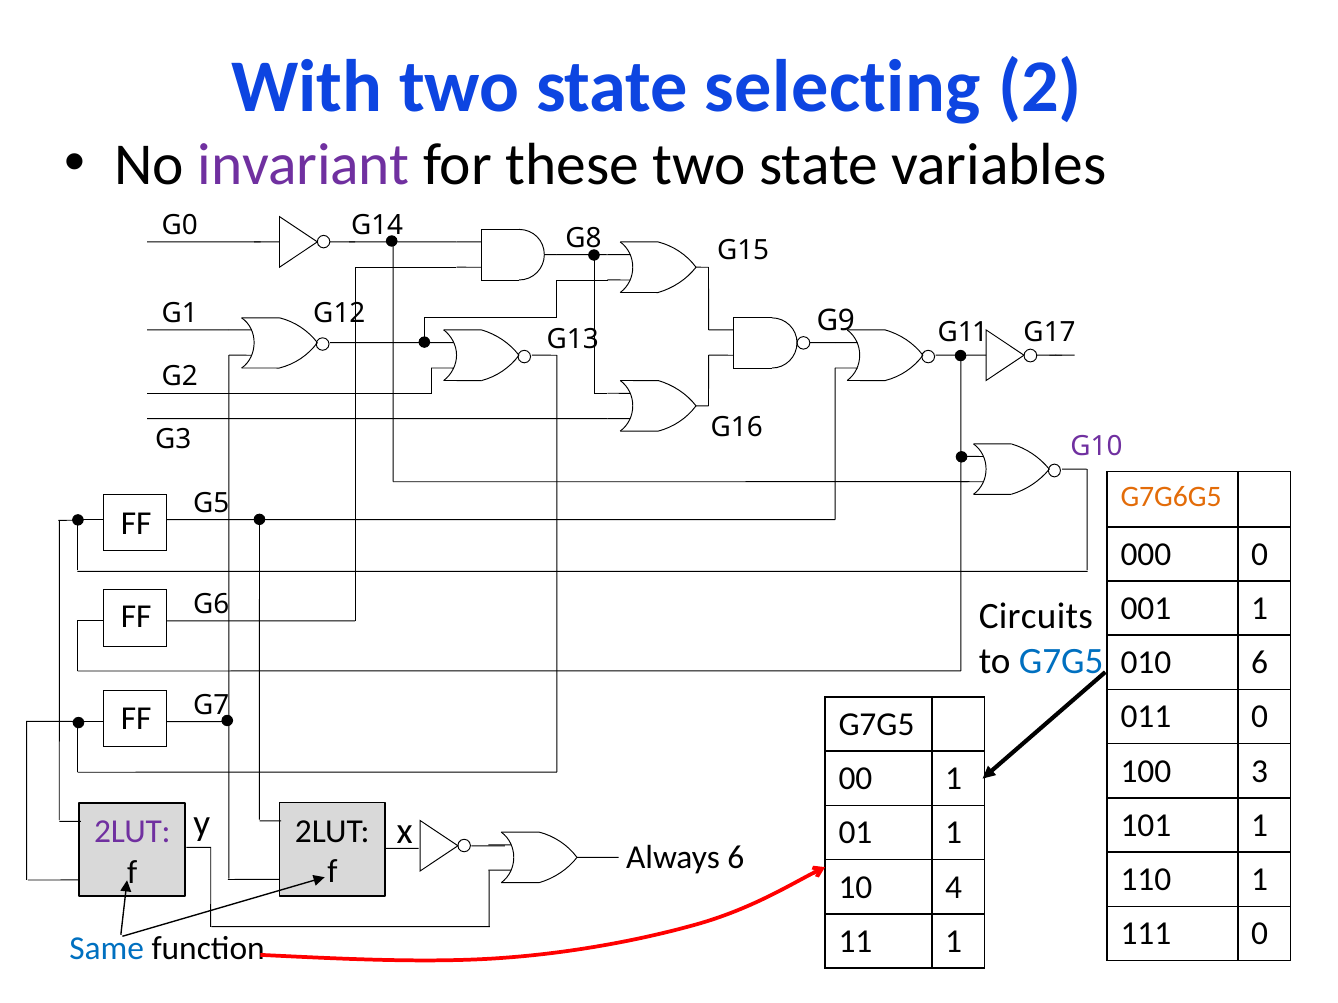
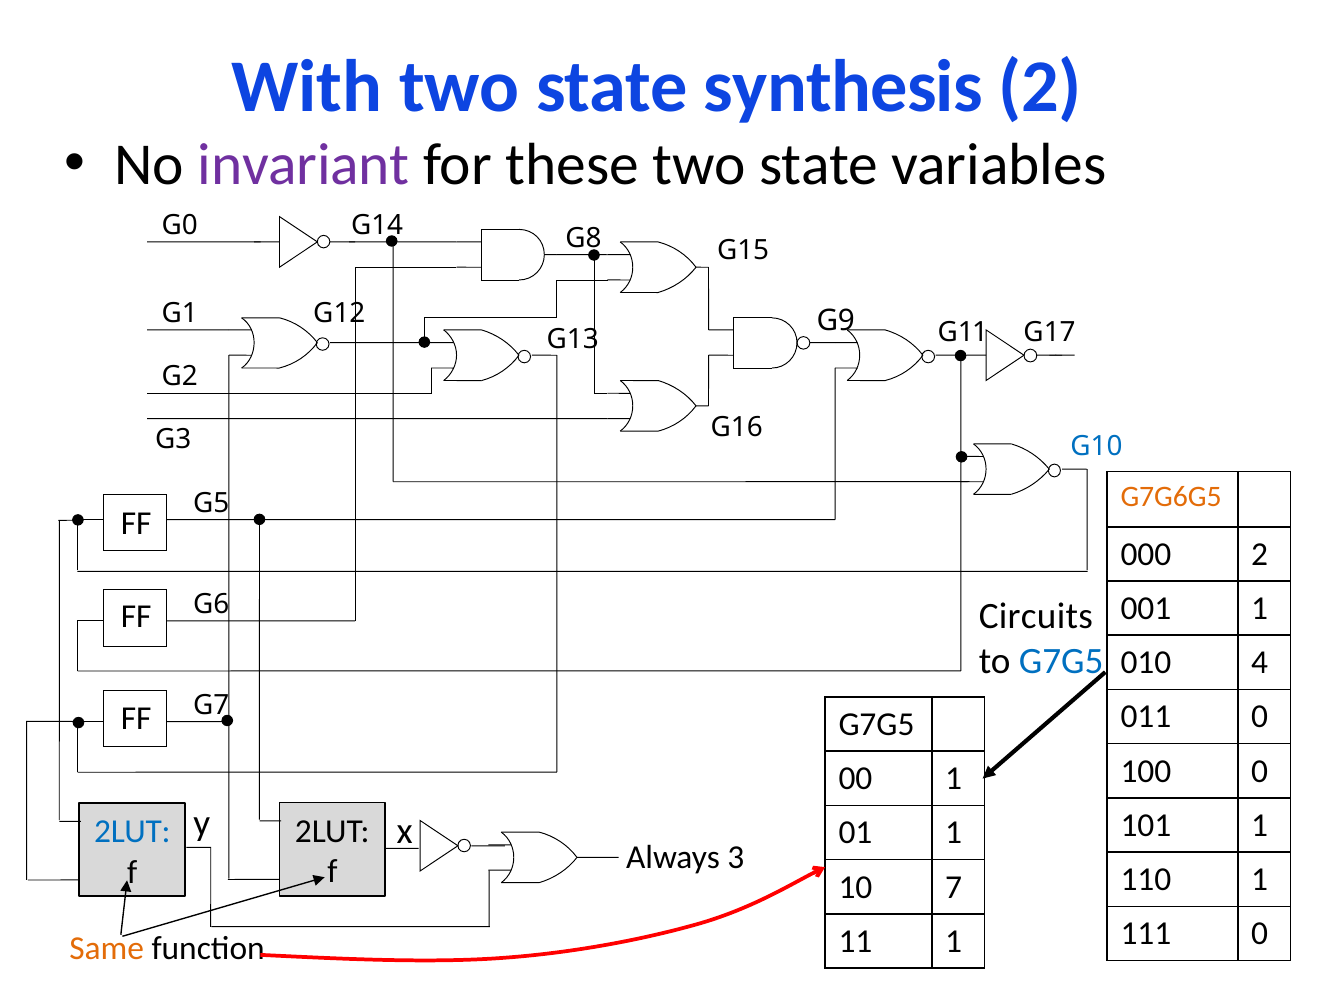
selecting: selecting -> synthesis (843, 87)
G10 colour: purple -> blue (1096, 446)
000 0: 0 -> 2 (1260, 555)
010 6: 6 -> 4 (1260, 663)
100 3: 3 -> 0 (1260, 772)
2LUT colour: purple -> blue (132, 832)
Always 6: 6 -> 3 (736, 858)
4: 4 -> 7 (954, 887)
Same colour: blue -> orange (107, 949)
